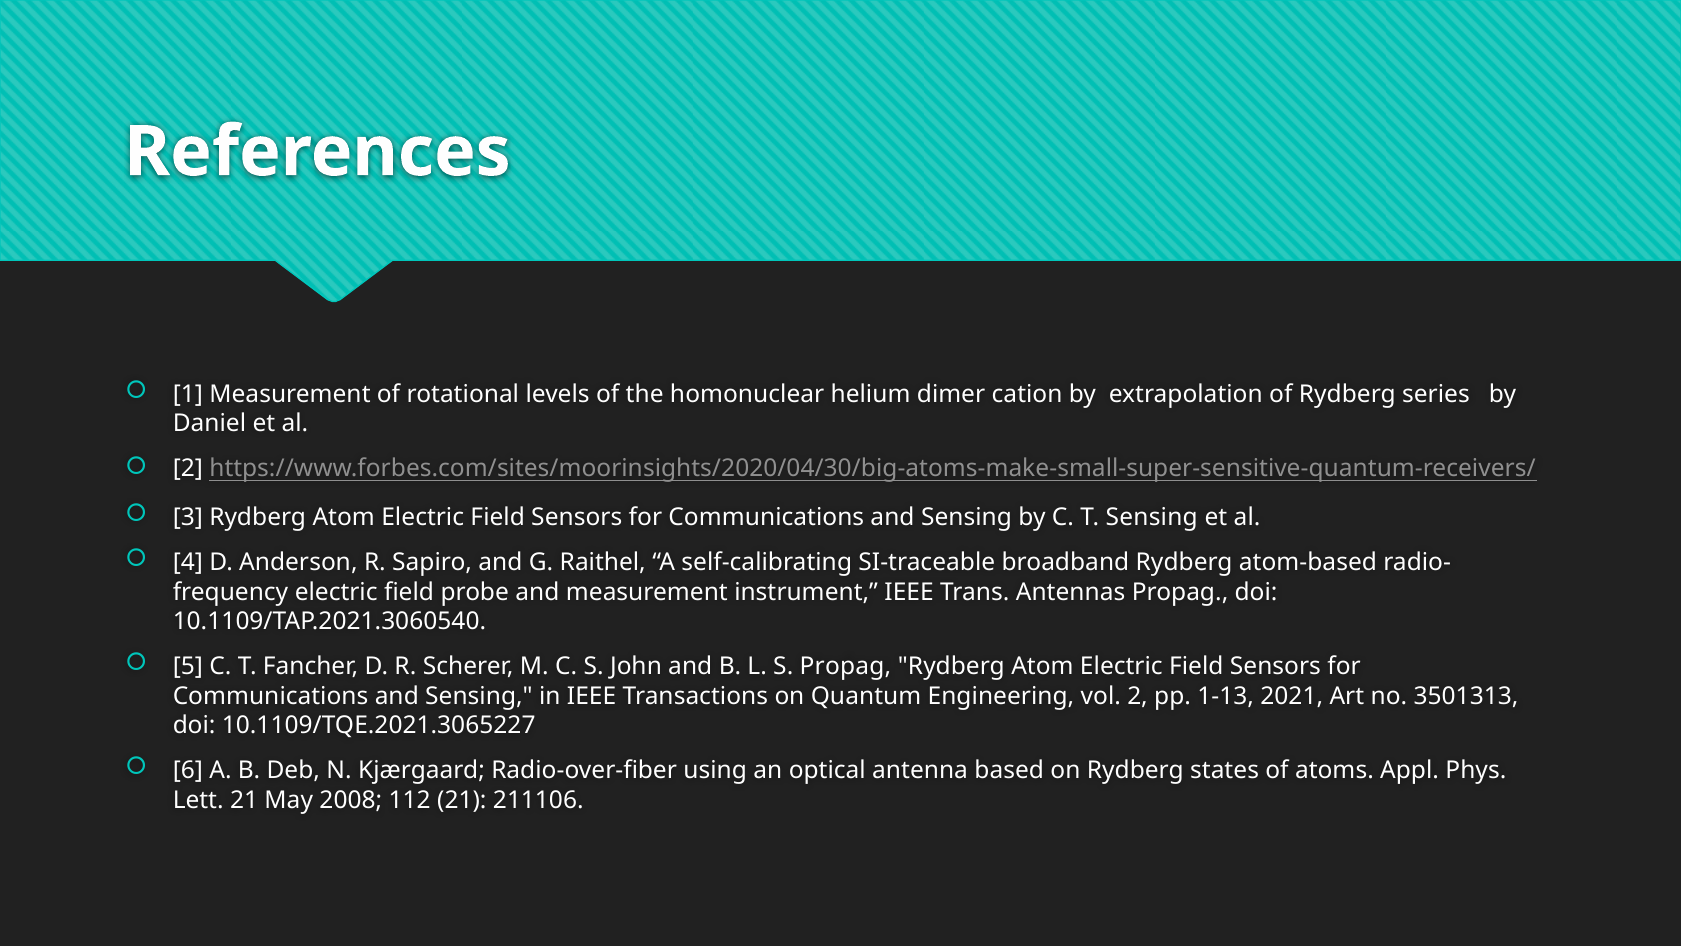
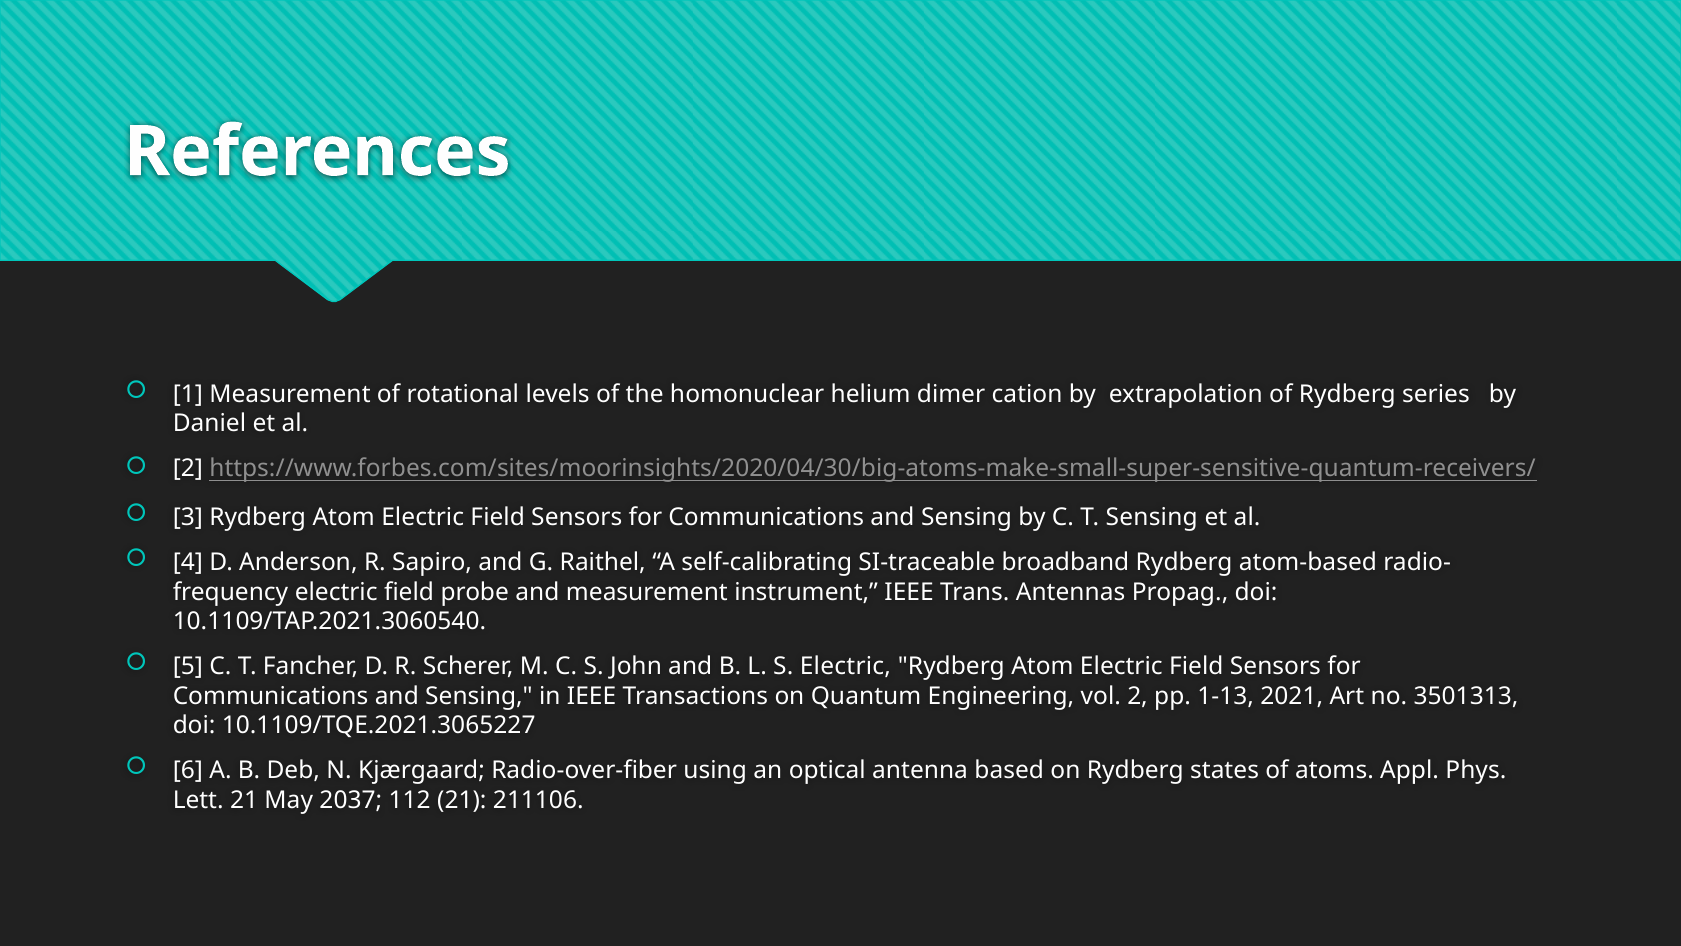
S Propag: Propag -> Electric (845, 666)
2008: 2008 -> 2037 (351, 800)
